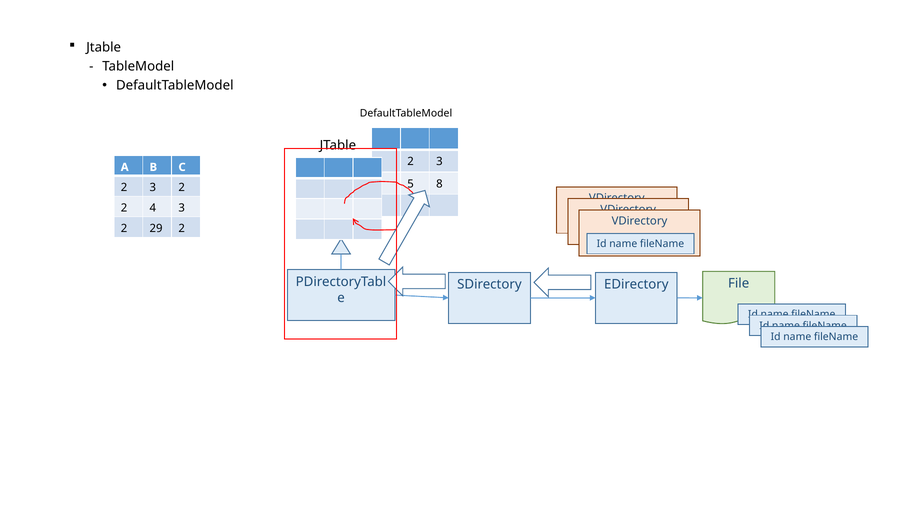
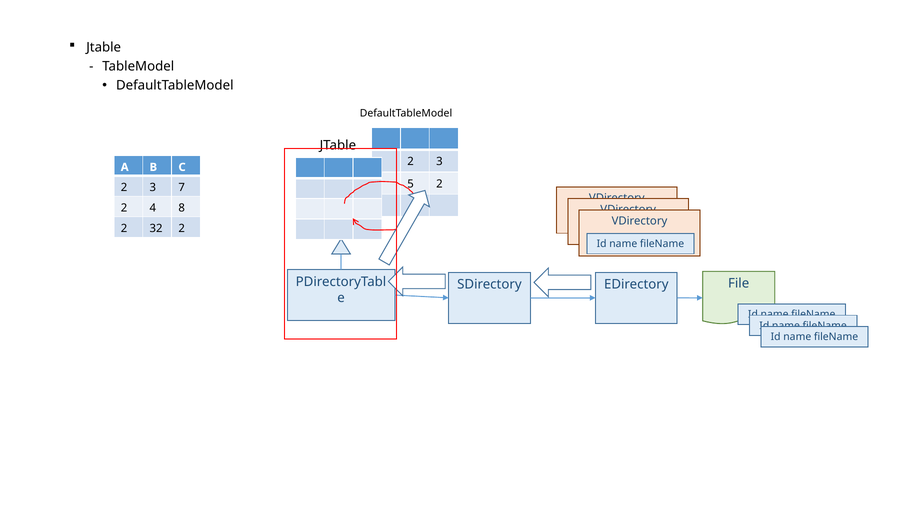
8: 8 -> 2 (439, 184)
2 3 2: 2 -> 7 (182, 188)
4 3: 3 -> 8 (182, 208)
29: 29 -> 32 (156, 228)
